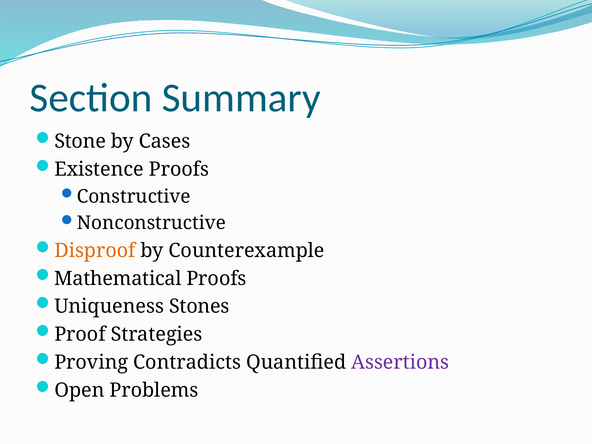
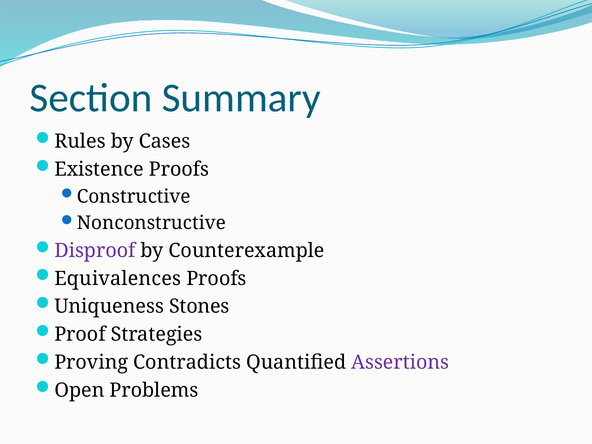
Stone: Stone -> Rules (80, 141)
Disproof colour: orange -> purple (95, 251)
Mathematical: Mathematical -> Equivalences (118, 279)
